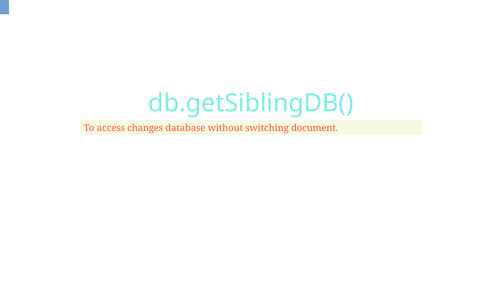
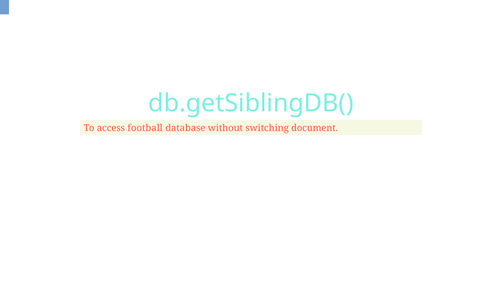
changes: changes -> football (145, 128)
